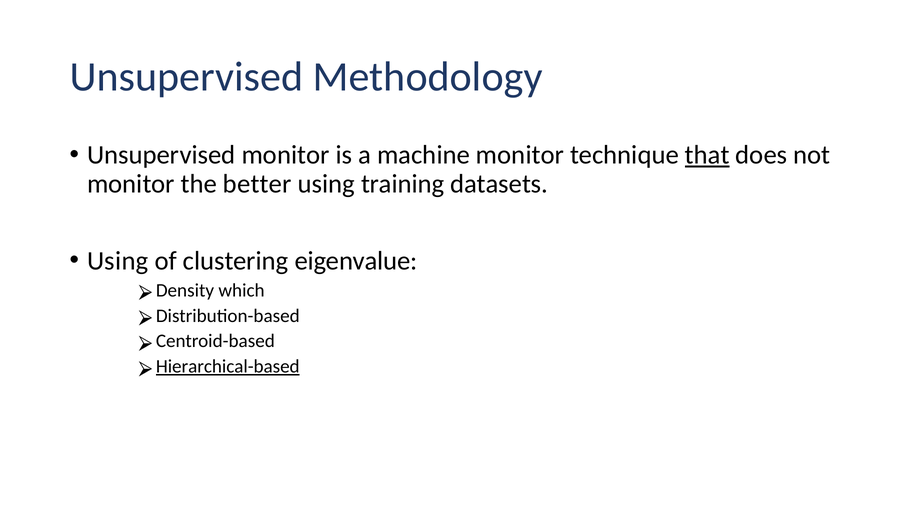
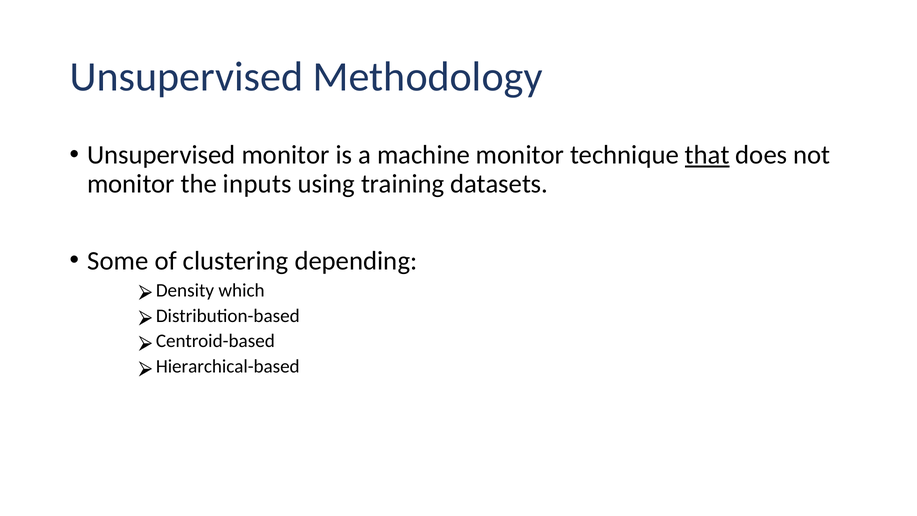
better: better -> inputs (257, 184)
Using: Using -> Some (118, 261)
eigenvalue: eigenvalue -> depending (356, 261)
Hierarchical-based underline: present -> none (228, 366)
